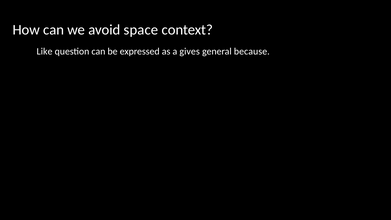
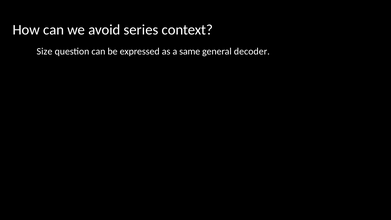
space: space -> series (141, 30)
Like: Like -> Size (44, 51)
gives: gives -> same (190, 51)
because: because -> decoder (252, 51)
